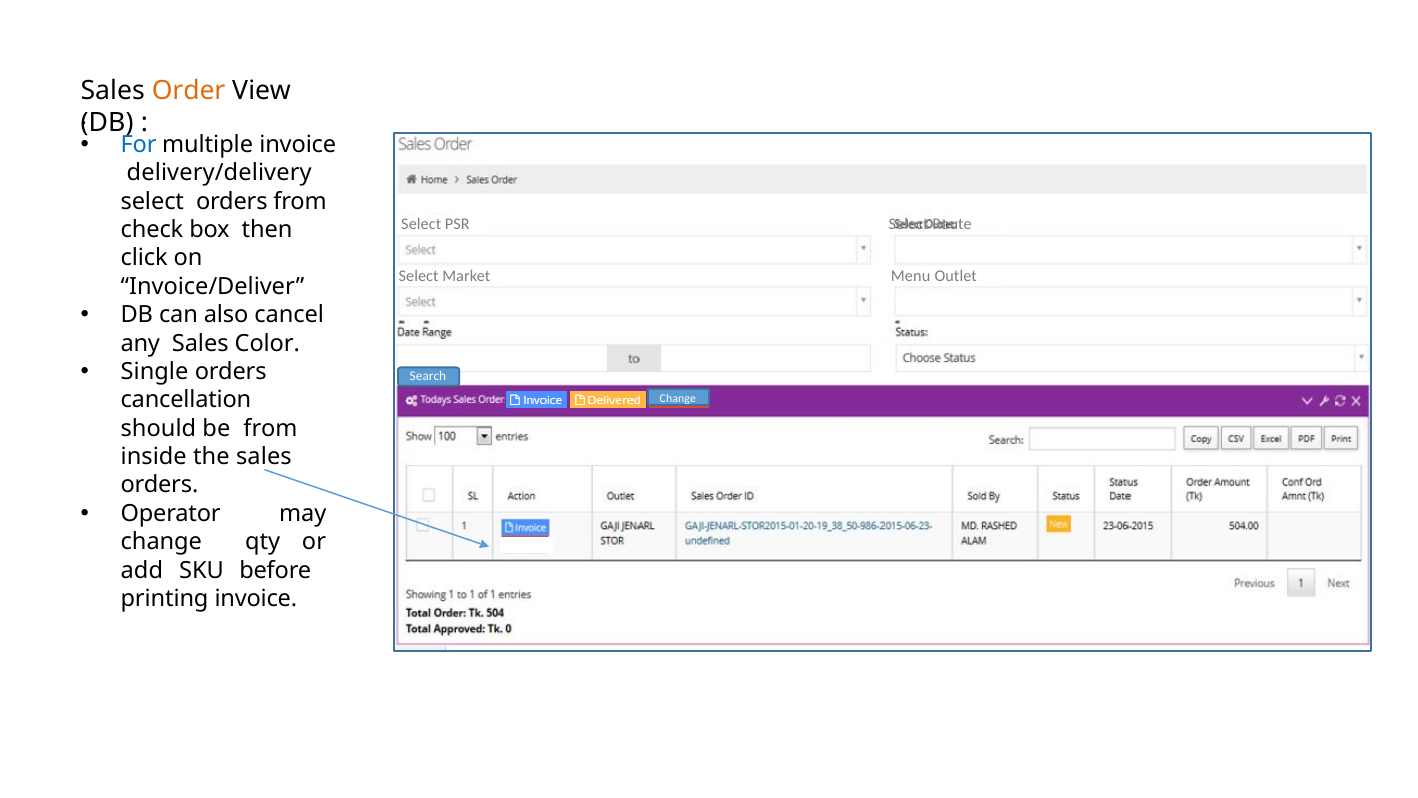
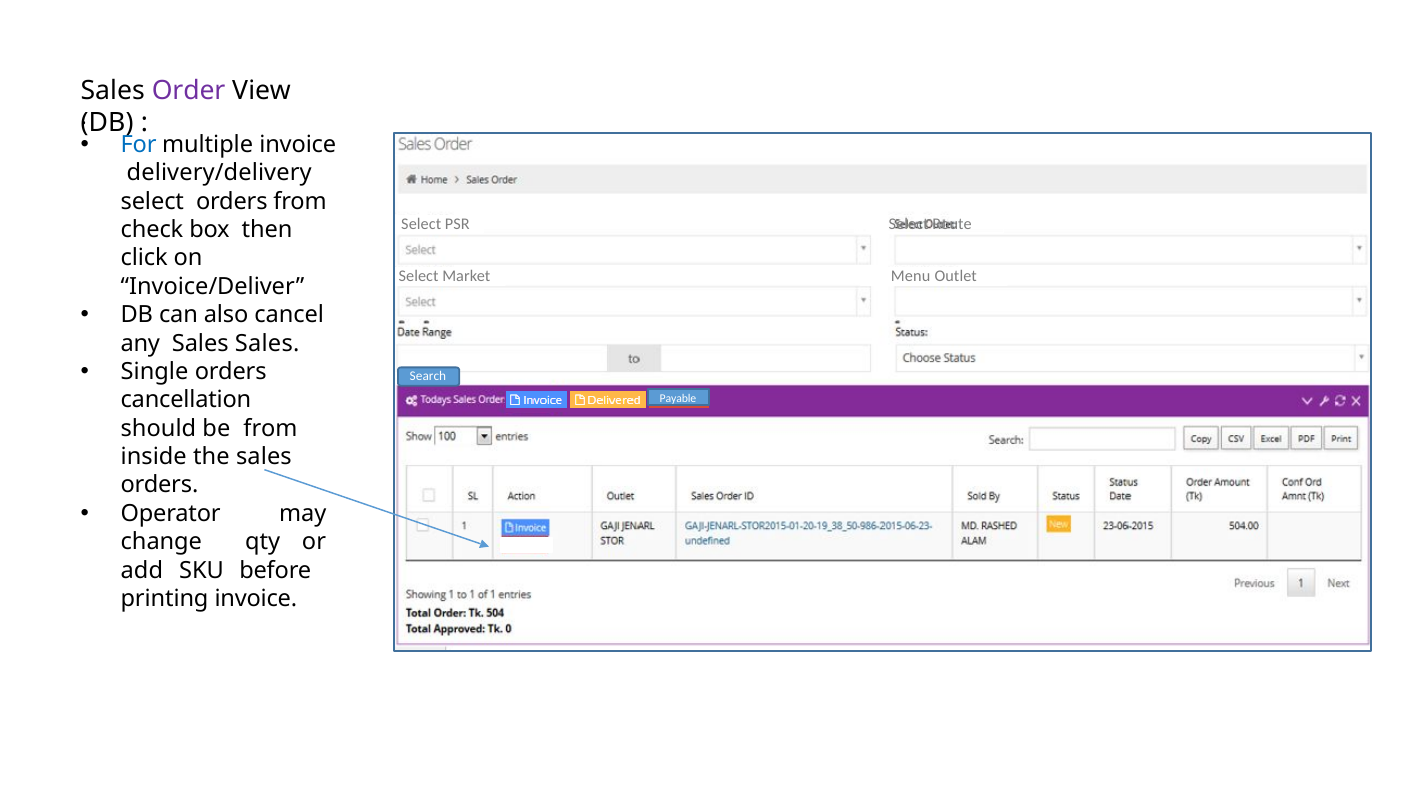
Order colour: orange -> purple (189, 90)
Sales Color: Color -> Sales (267, 343)
Change: Change -> Payable (678, 399)
